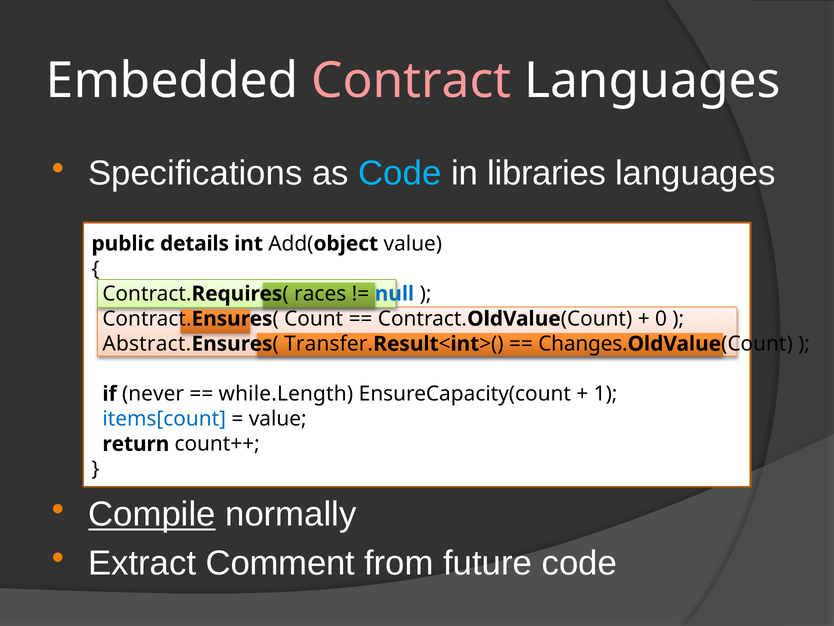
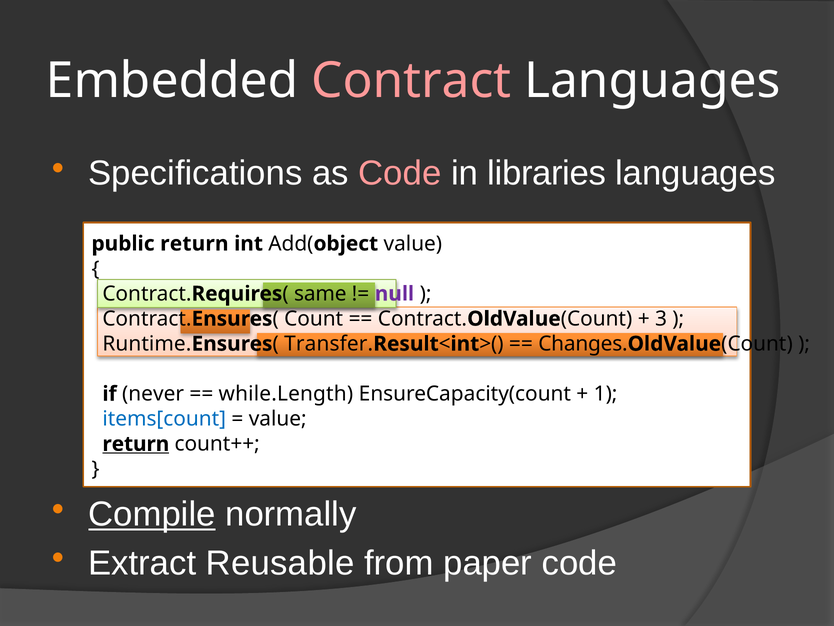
Code colour: light blue -> pink (400, 173)
public details: details -> return (194, 243)
races: races -> same (320, 294)
null colour: blue -> purple (394, 294)
0: 0 -> 3 (661, 319)
Abstract: Abstract -> Runtime (147, 344)
return underline: none -> present (136, 444)
Comment: Comment -> Reusable (280, 563)
future: future -> paper (488, 563)
